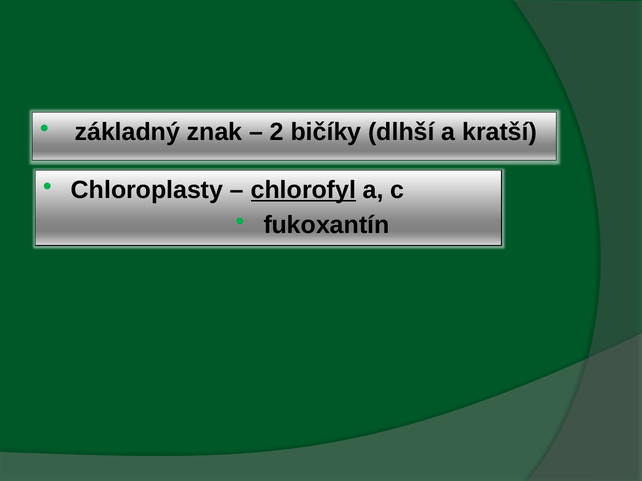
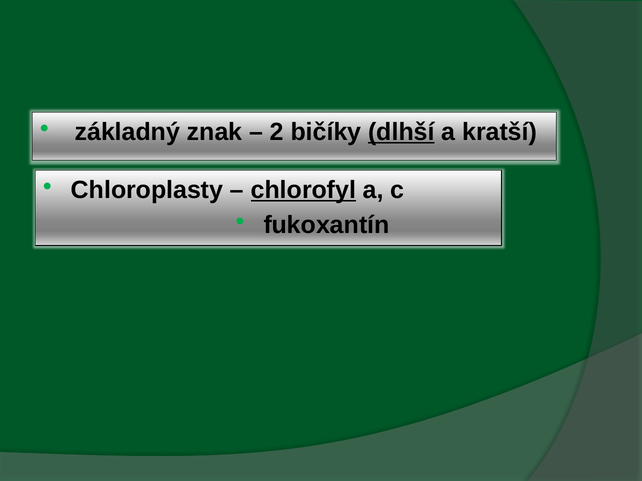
dlhší underline: none -> present (401, 132)
